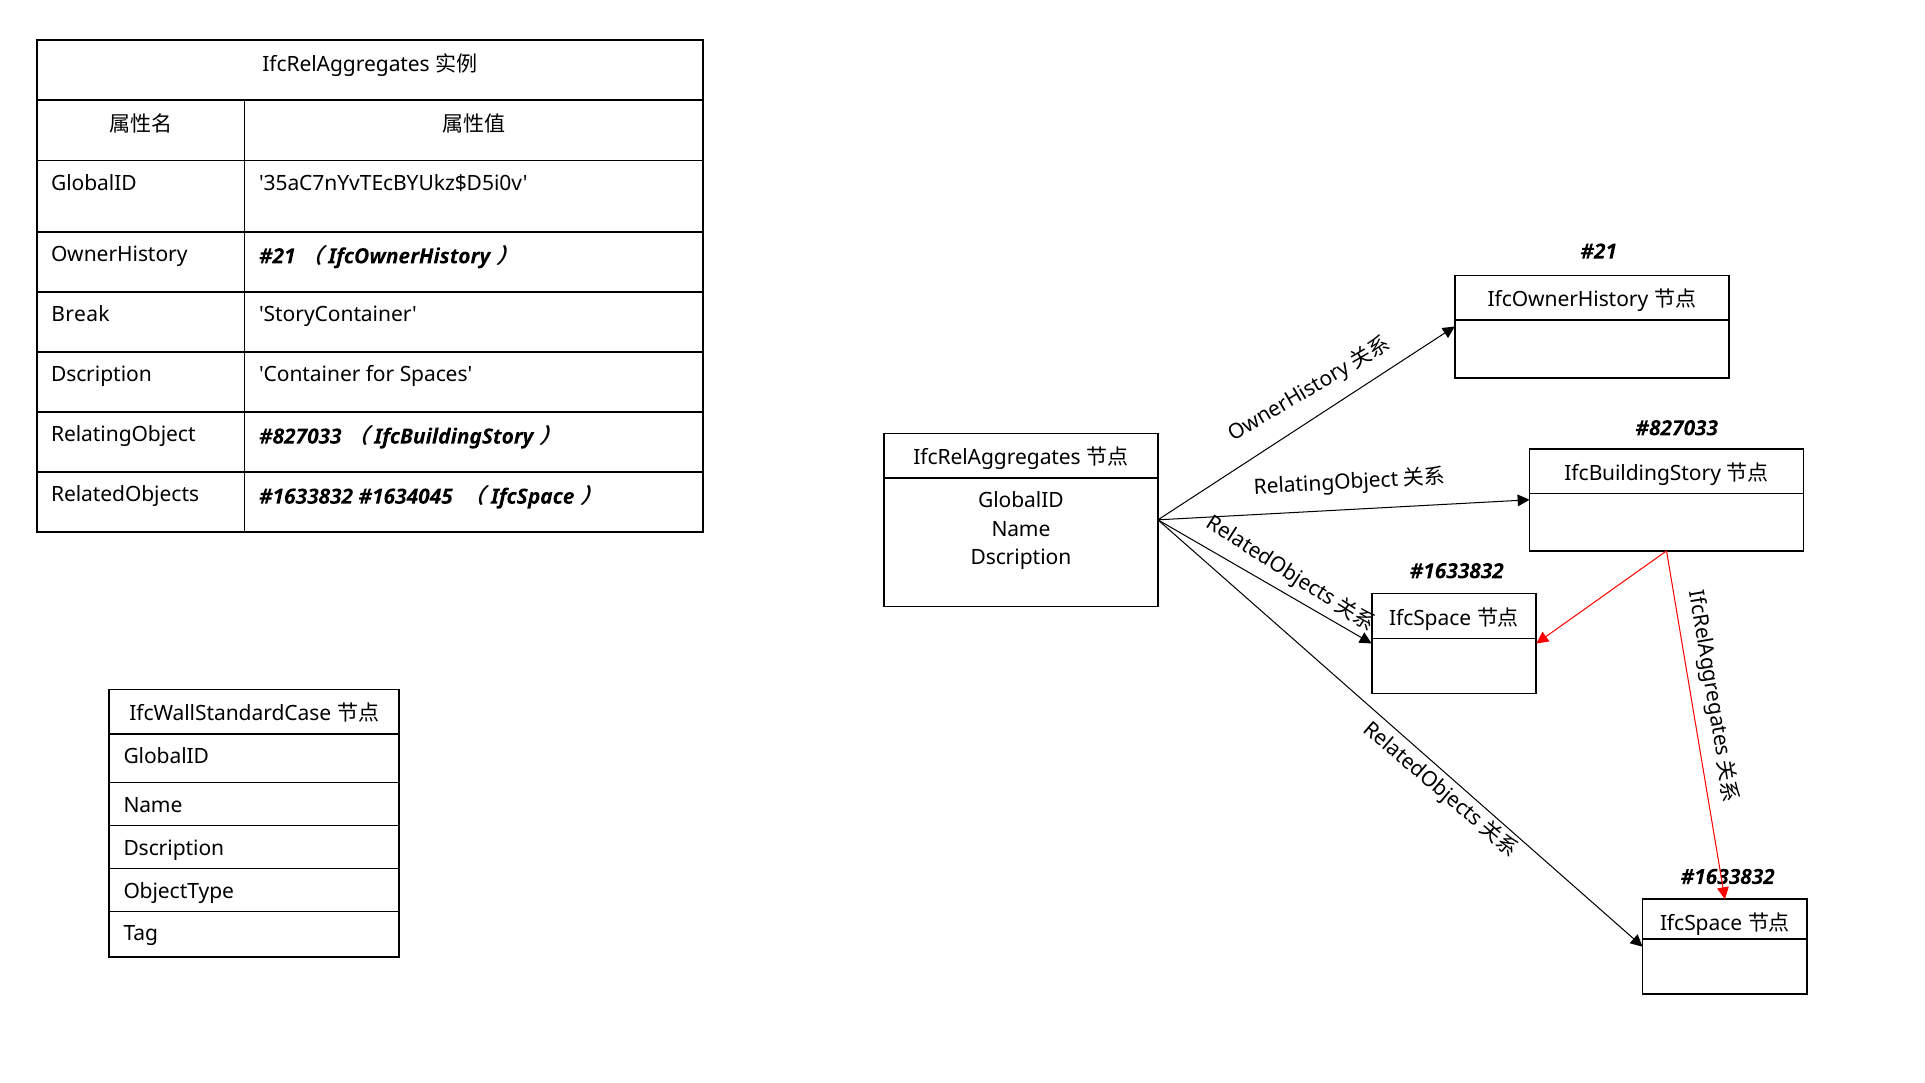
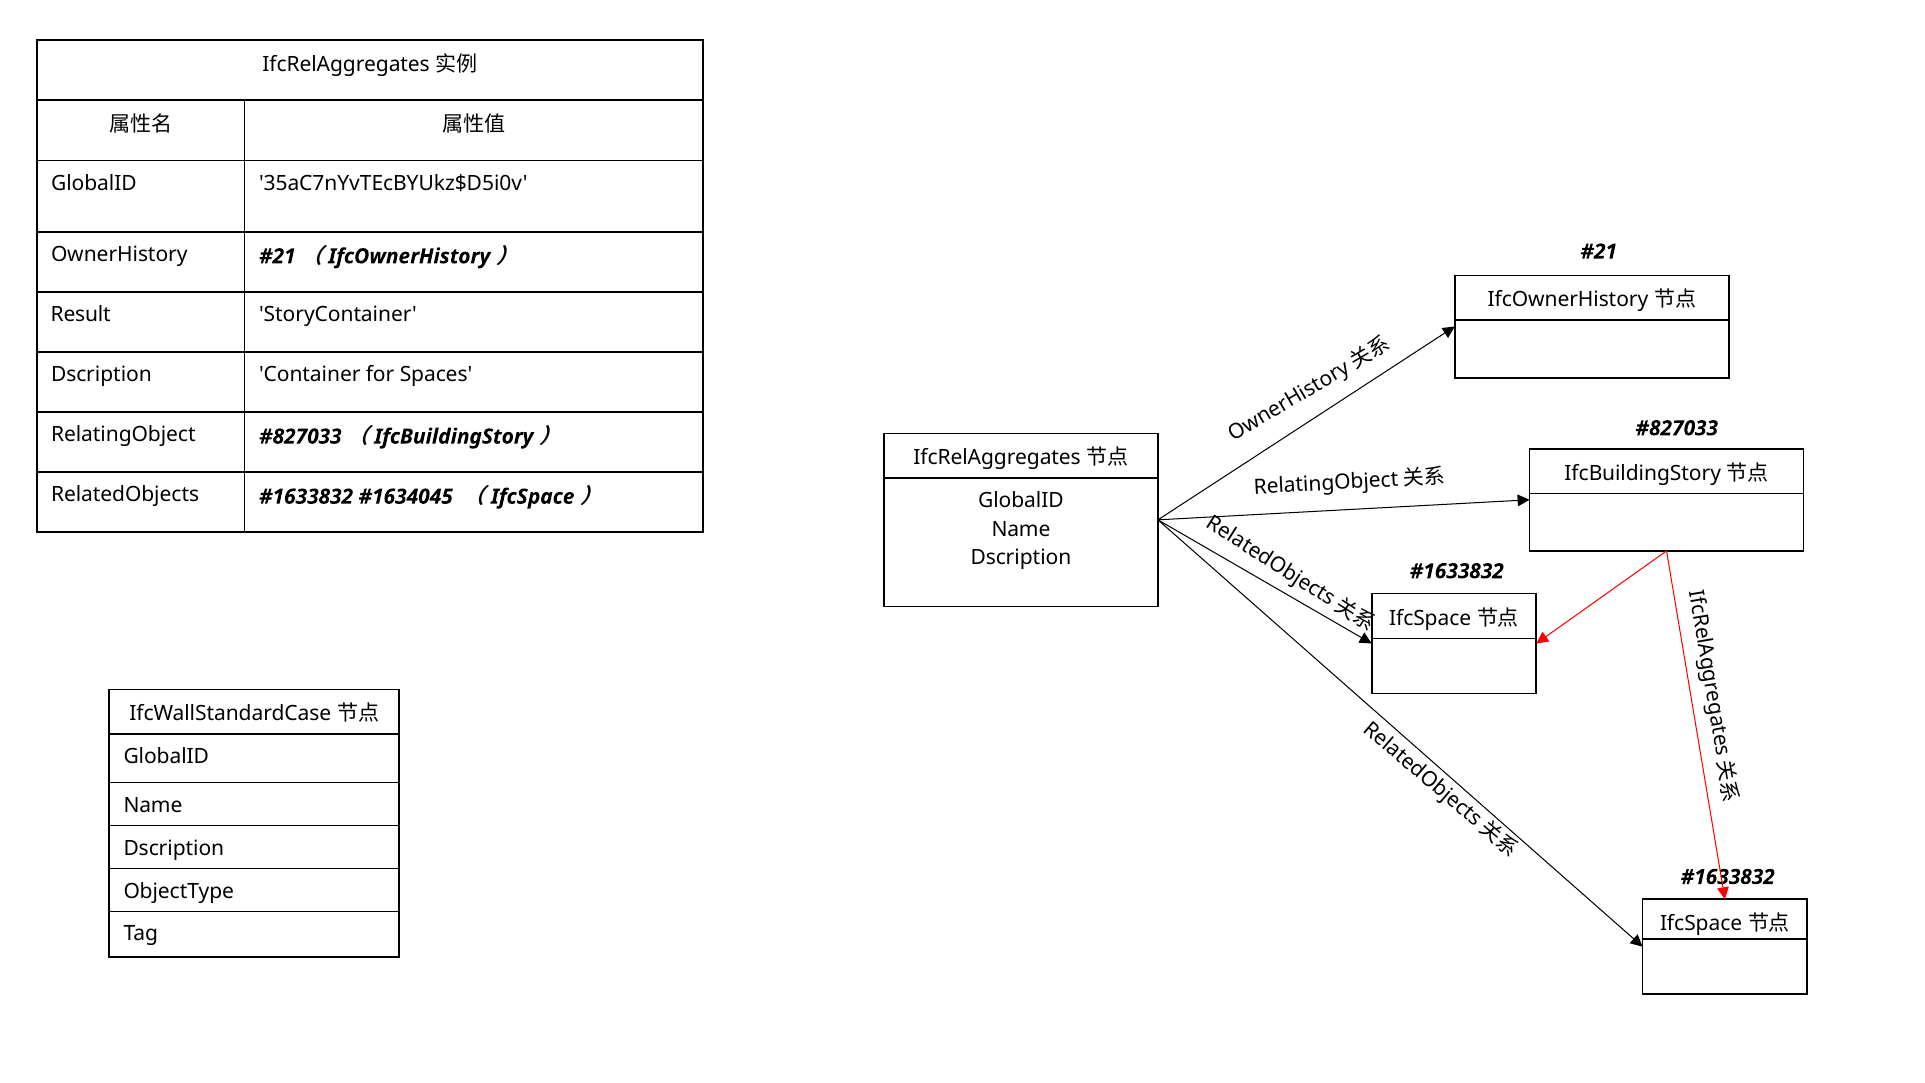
Break: Break -> Result (81, 314)
